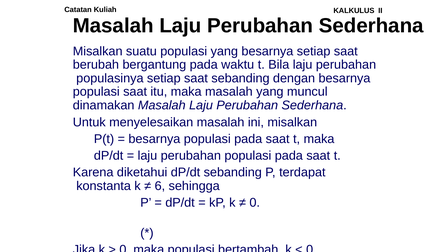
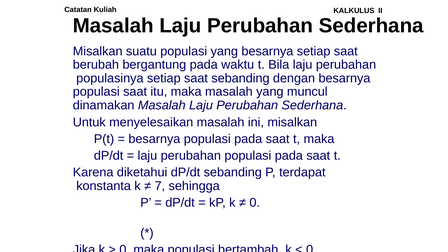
6: 6 -> 7 (160, 186)
